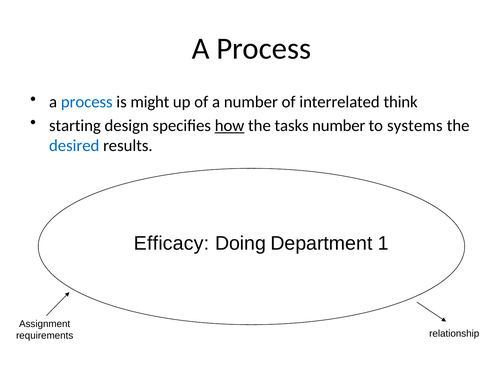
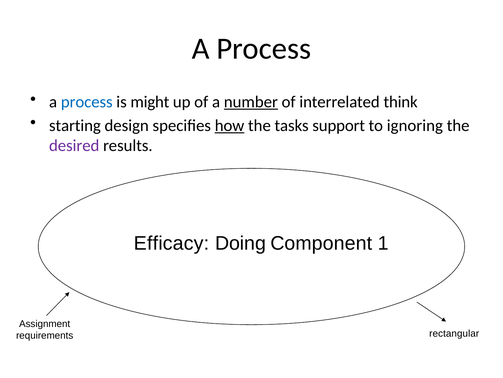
number underline: none -> present (251, 102)
tasks number: number -> support (339, 125)
systems: systems -> ignoring (415, 125)
desired colour: blue -> purple (74, 145)
Department: Department -> Component (321, 243)
relationship: relationship -> rectangular (454, 333)
